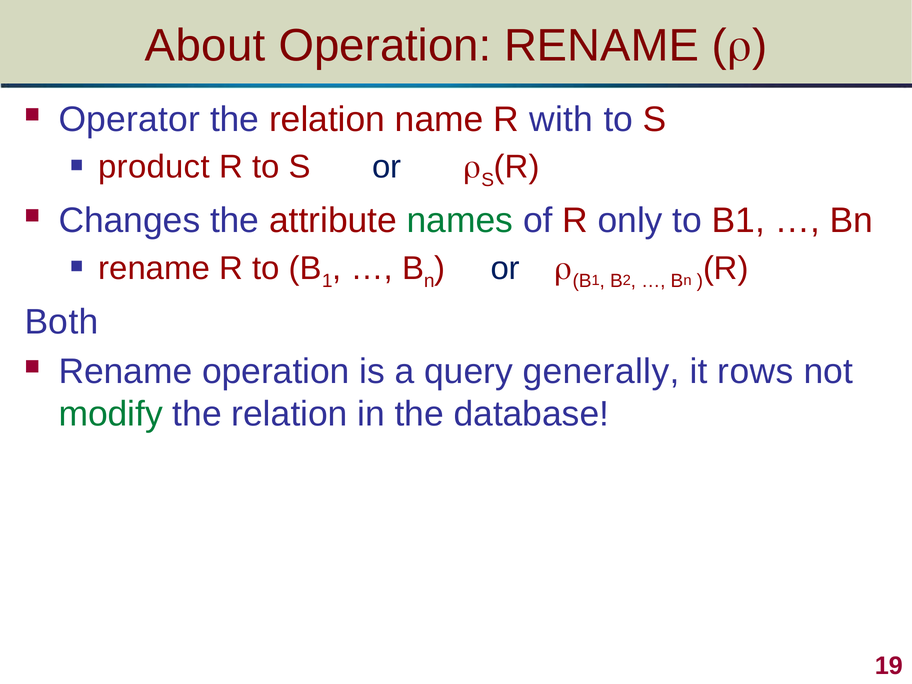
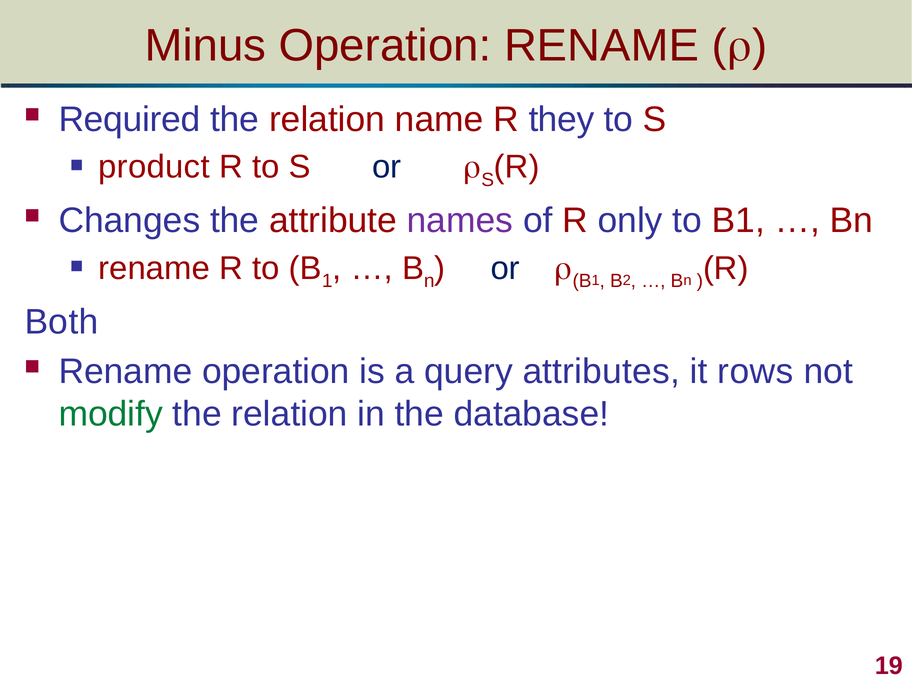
About: About -> Minus (205, 46)
Operator: Operator -> Required (130, 120)
with: with -> they (561, 120)
names colour: green -> purple (460, 221)
generally: generally -> attributes (601, 372)
